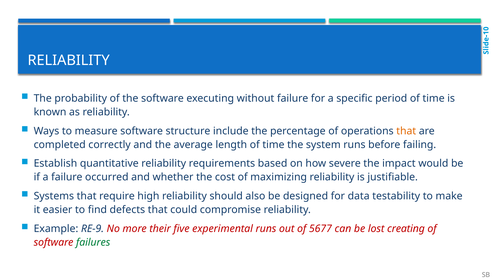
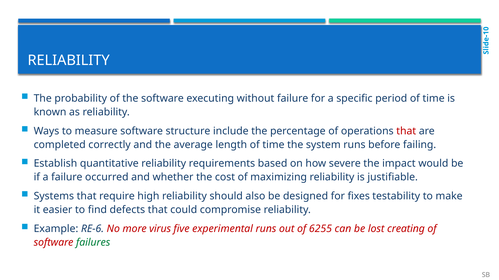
that colour: orange -> red (406, 131)
data: data -> fixes (359, 197)
RE-9: RE-9 -> RE-6 (92, 229)
their: their -> virus (160, 229)
5677: 5677 -> 6255 (320, 229)
